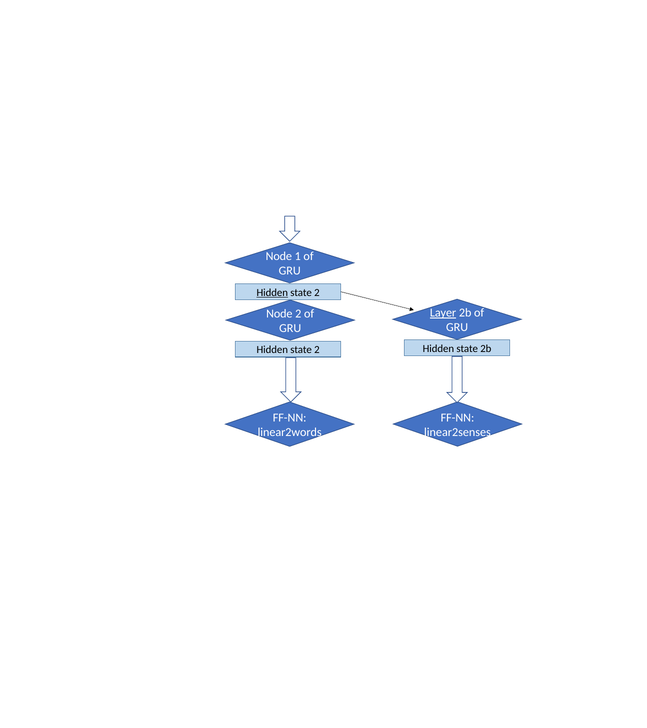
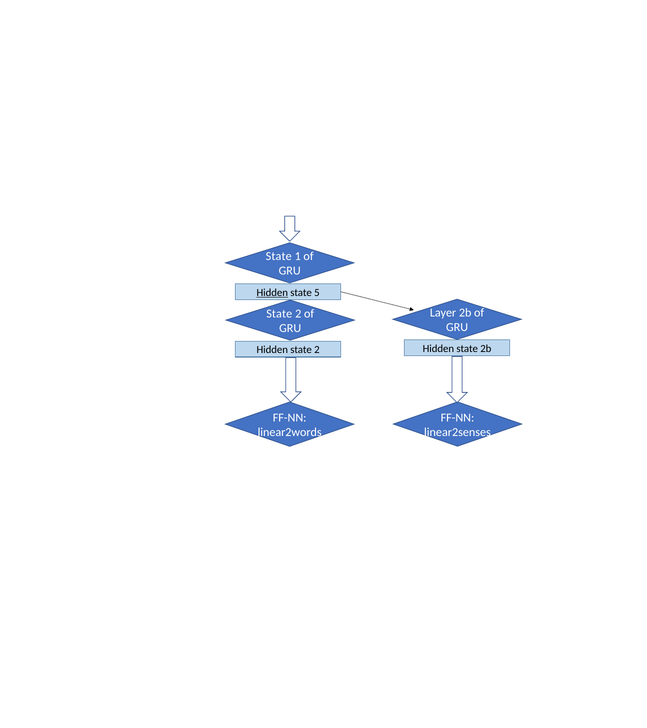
Node: Node -> State (279, 256)
2: 2 -> 5 (317, 292)
Layer underline: present -> none (443, 313)
Node: Node -> State (279, 314)
